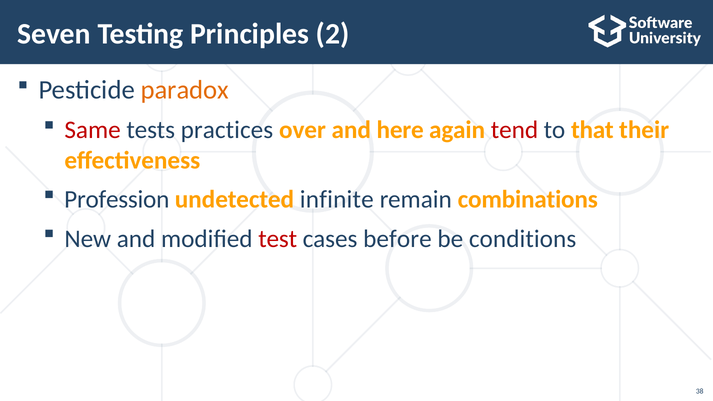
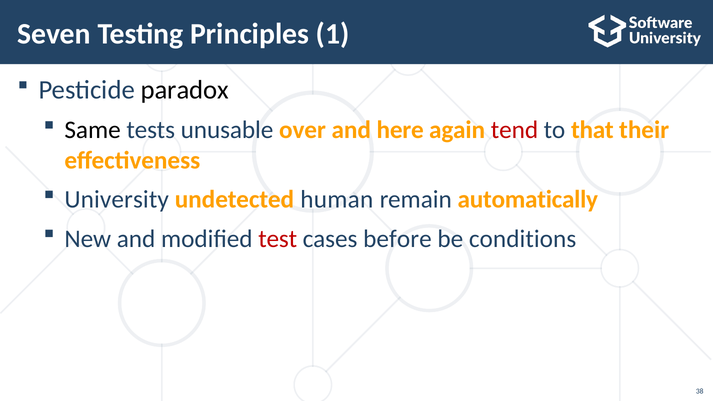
2: 2 -> 1 (333, 34)
paradox colour: orange -> black (185, 90)
Same colour: red -> black (93, 130)
practices: practices -> unusable (227, 130)
Profession: Profession -> University (117, 200)
infinite: infinite -> human (337, 200)
combinations: combinations -> automatically (528, 200)
